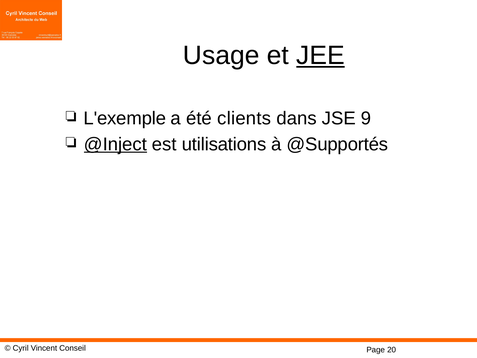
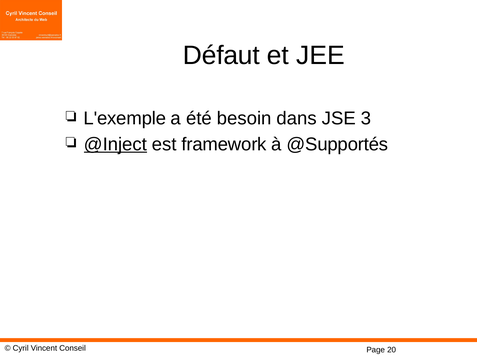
Usage: Usage -> Défaut (221, 56)
JEE underline: present -> none (320, 56)
clients: clients -> besoin (244, 118)
9: 9 -> 3 (366, 118)
utilisations: utilisations -> framework (224, 144)
